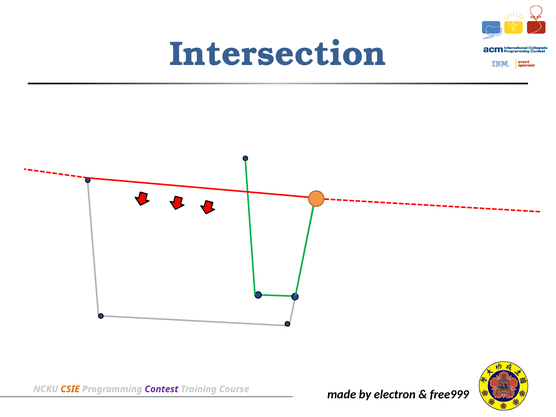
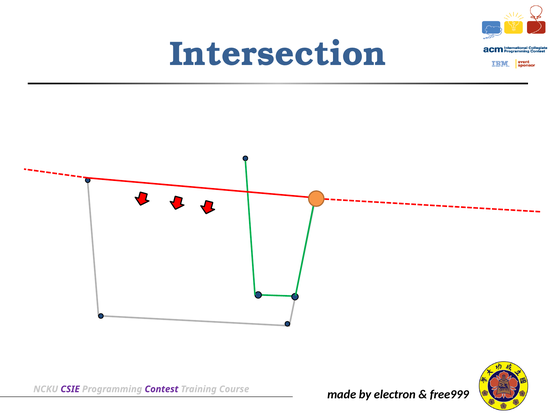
CSIE colour: orange -> purple (70, 389)
